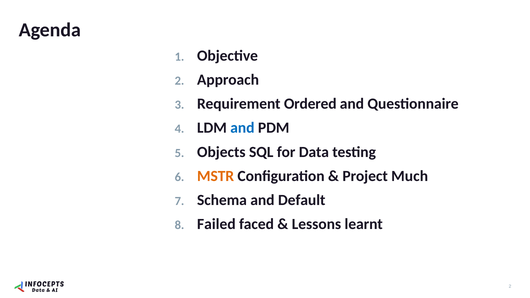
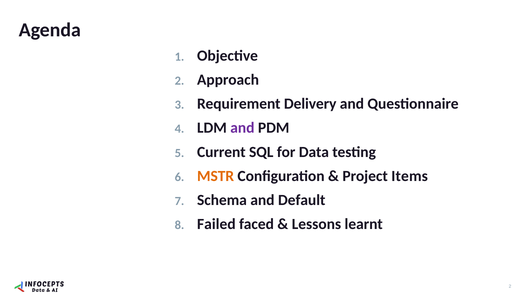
Ordered: Ordered -> Delivery (310, 104)
and colour: blue -> purple (242, 128)
Objects: Objects -> Current (221, 152)
Much: Much -> Items (410, 176)
